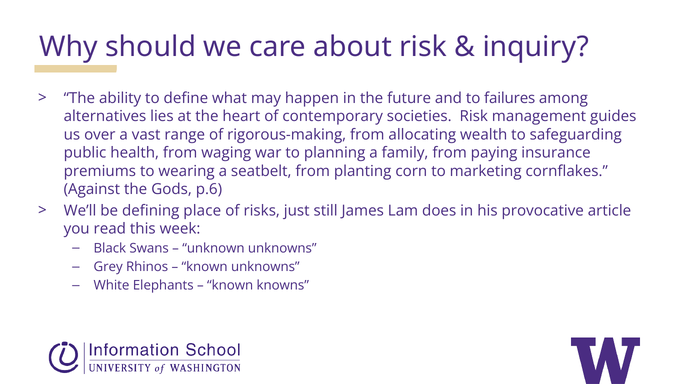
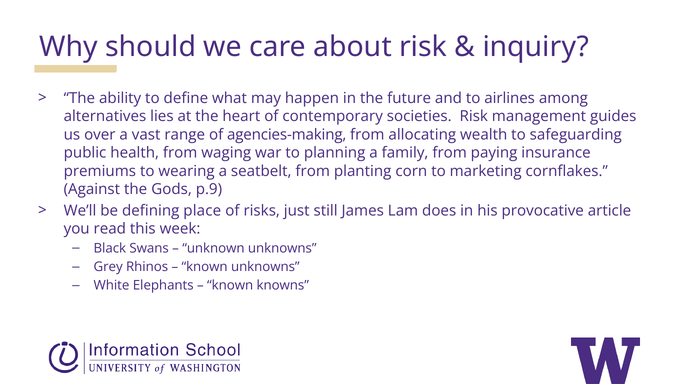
failures: failures -> airlines (510, 98)
rigorous-making: rigorous-making -> agencies-making (287, 135)
p.6: p.6 -> p.9 (209, 189)
